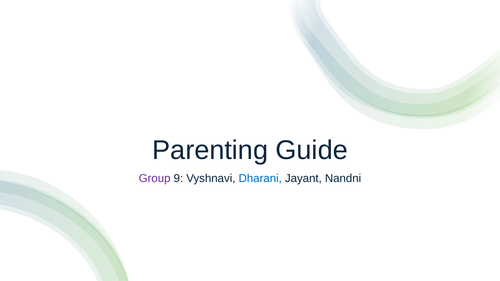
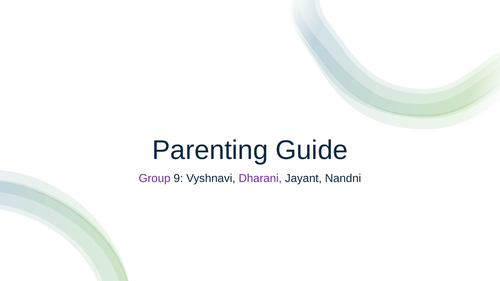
Dharani colour: blue -> purple (260, 178)
